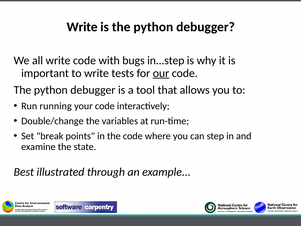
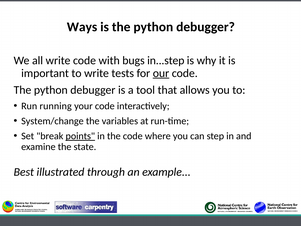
Write: Write -> Ways (82, 27)
Double/change: Double/change -> System/change (52, 121)
points underline: none -> present (80, 136)
